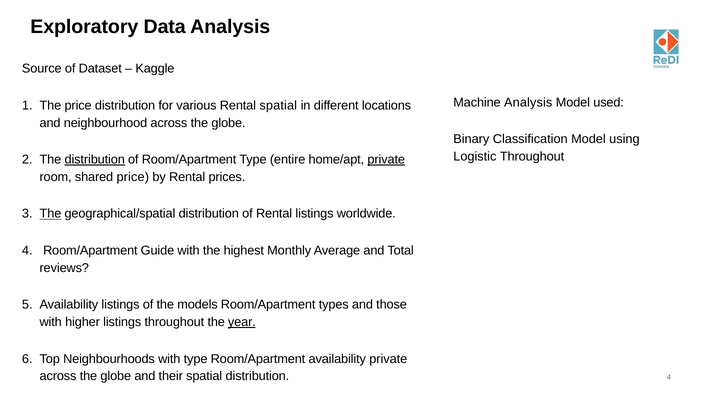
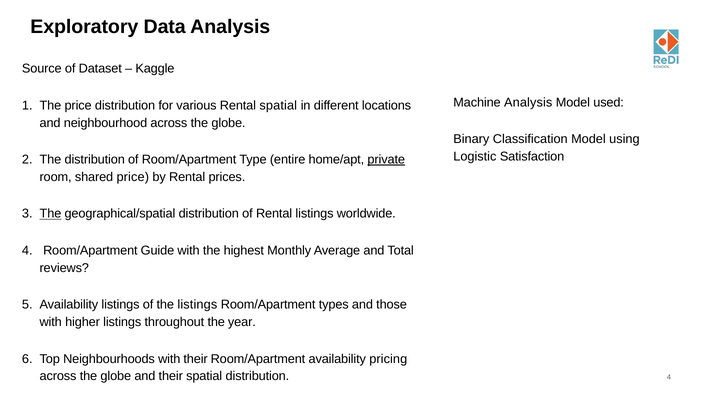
Logistic Throughout: Throughout -> Satisfaction (532, 157)
distribution underline: present -> none (95, 160)
the models: models -> listings (197, 305)
year underline: present -> none (242, 323)
with type: type -> their (196, 359)
availability private: private -> pricing (388, 359)
